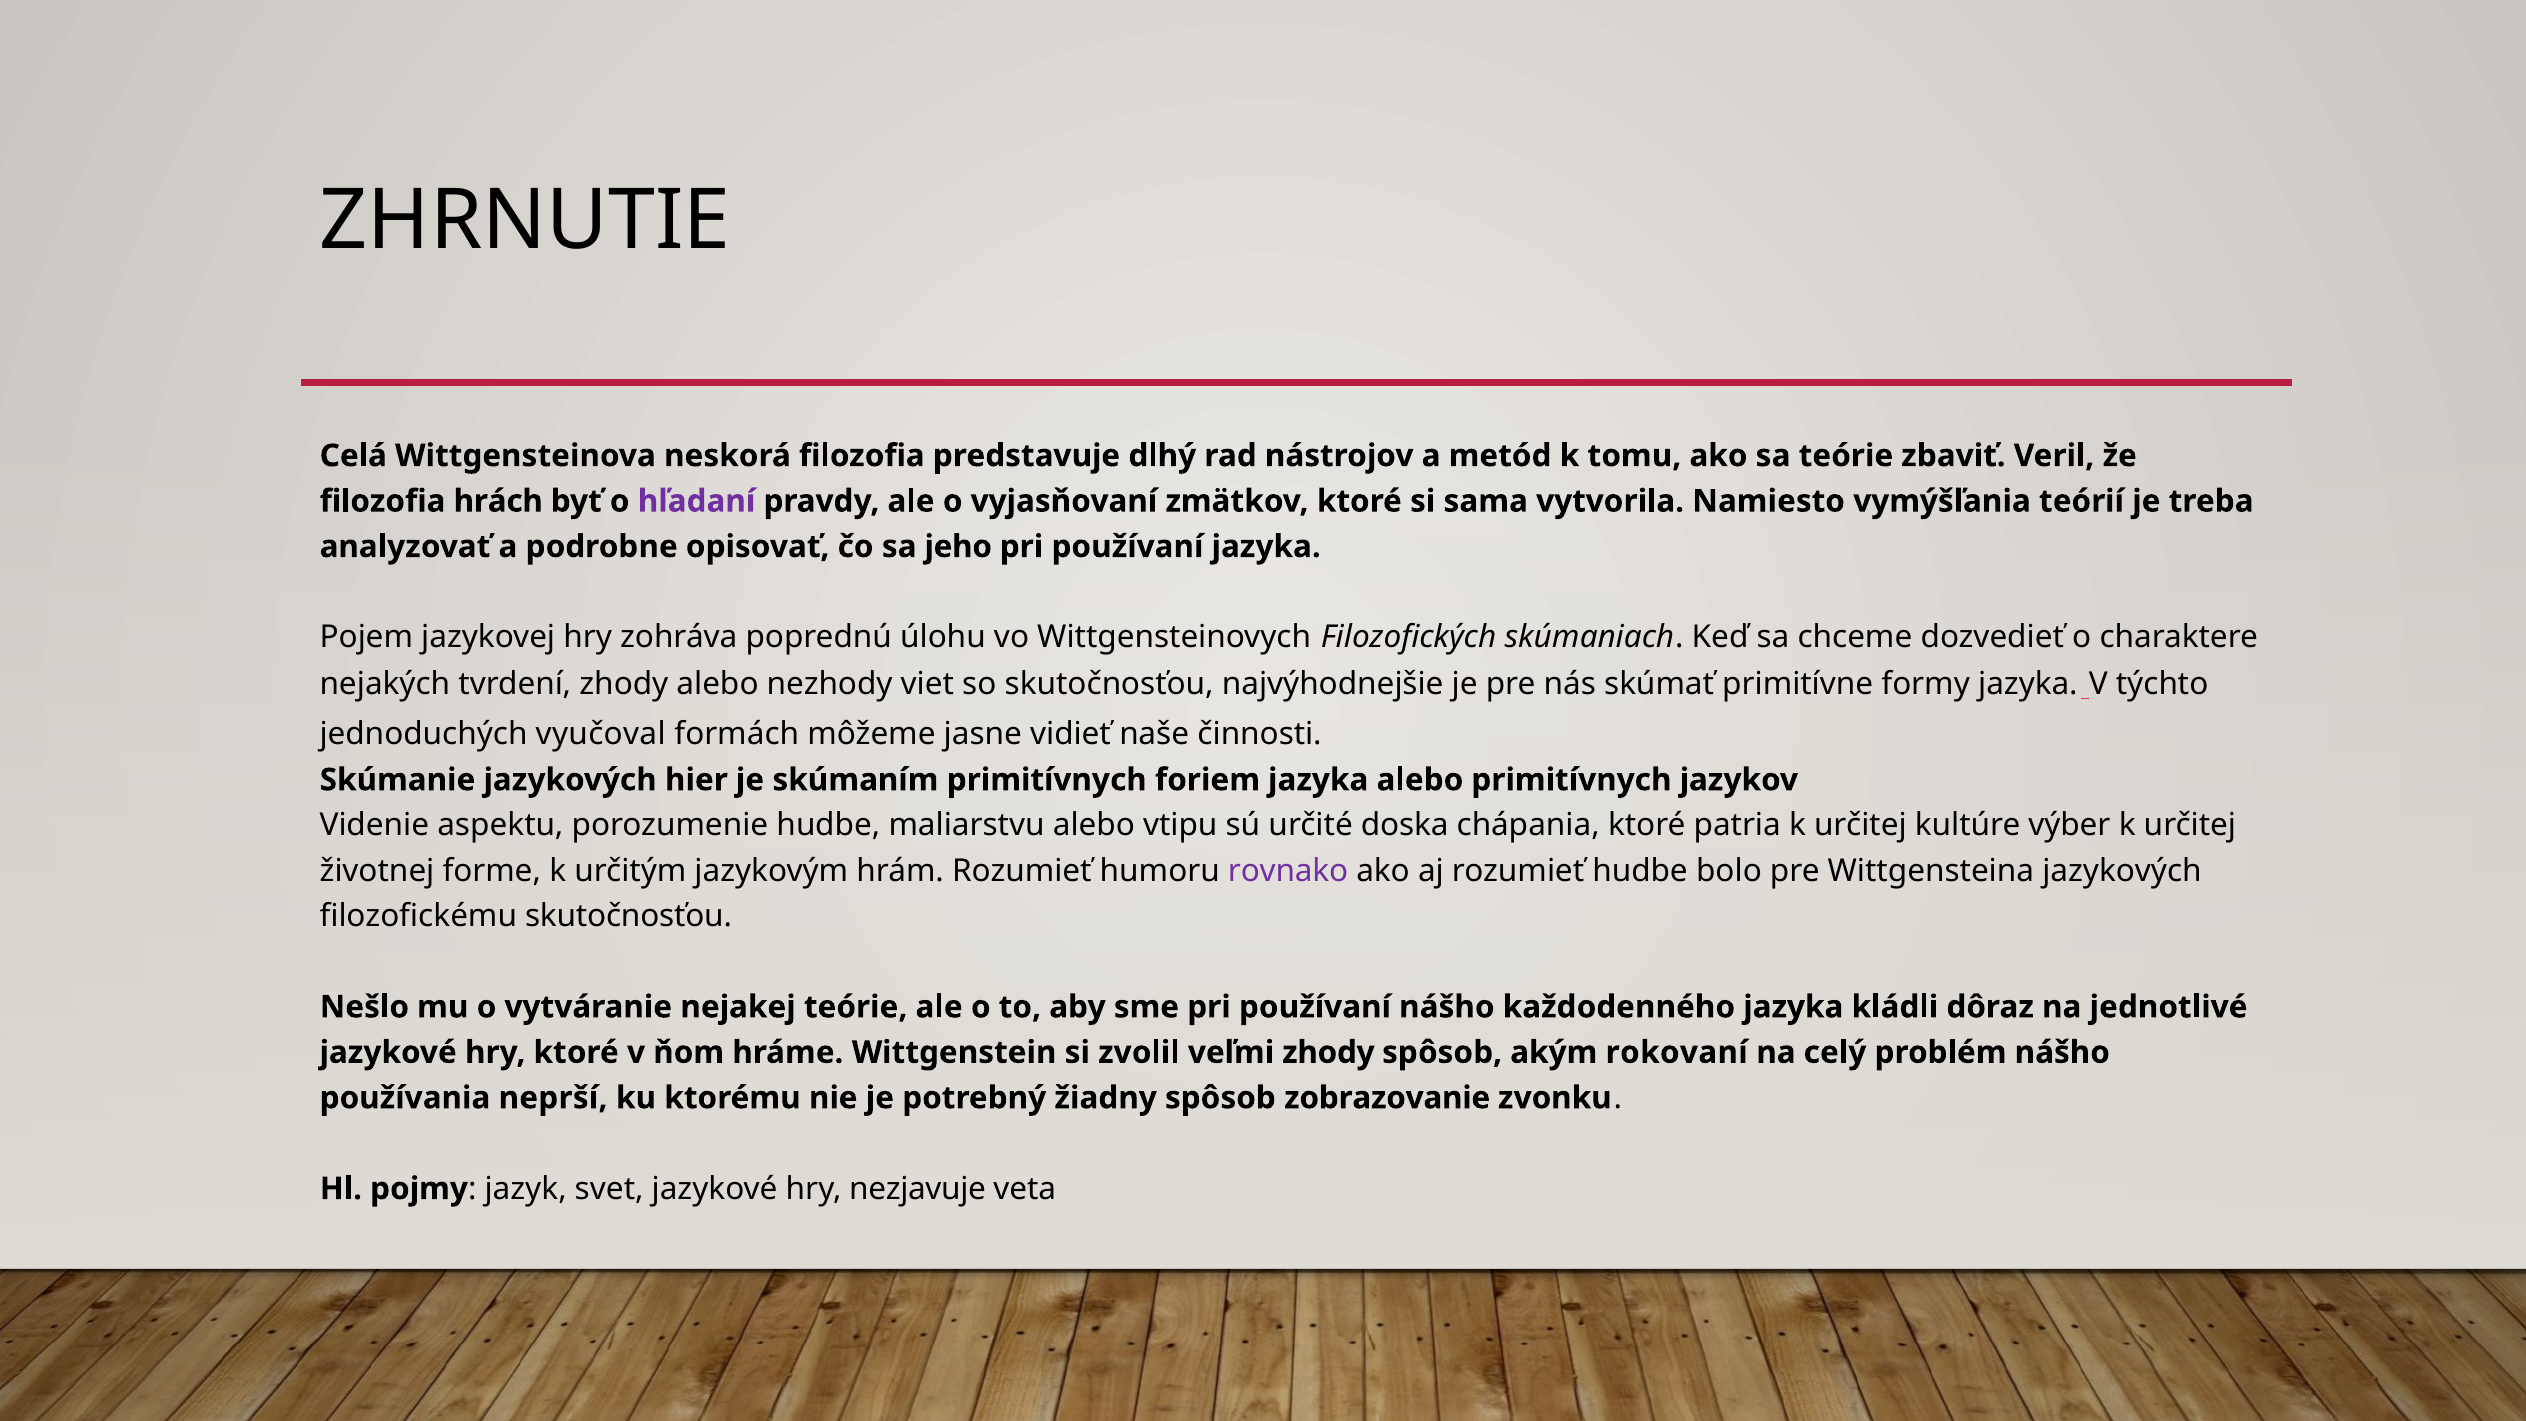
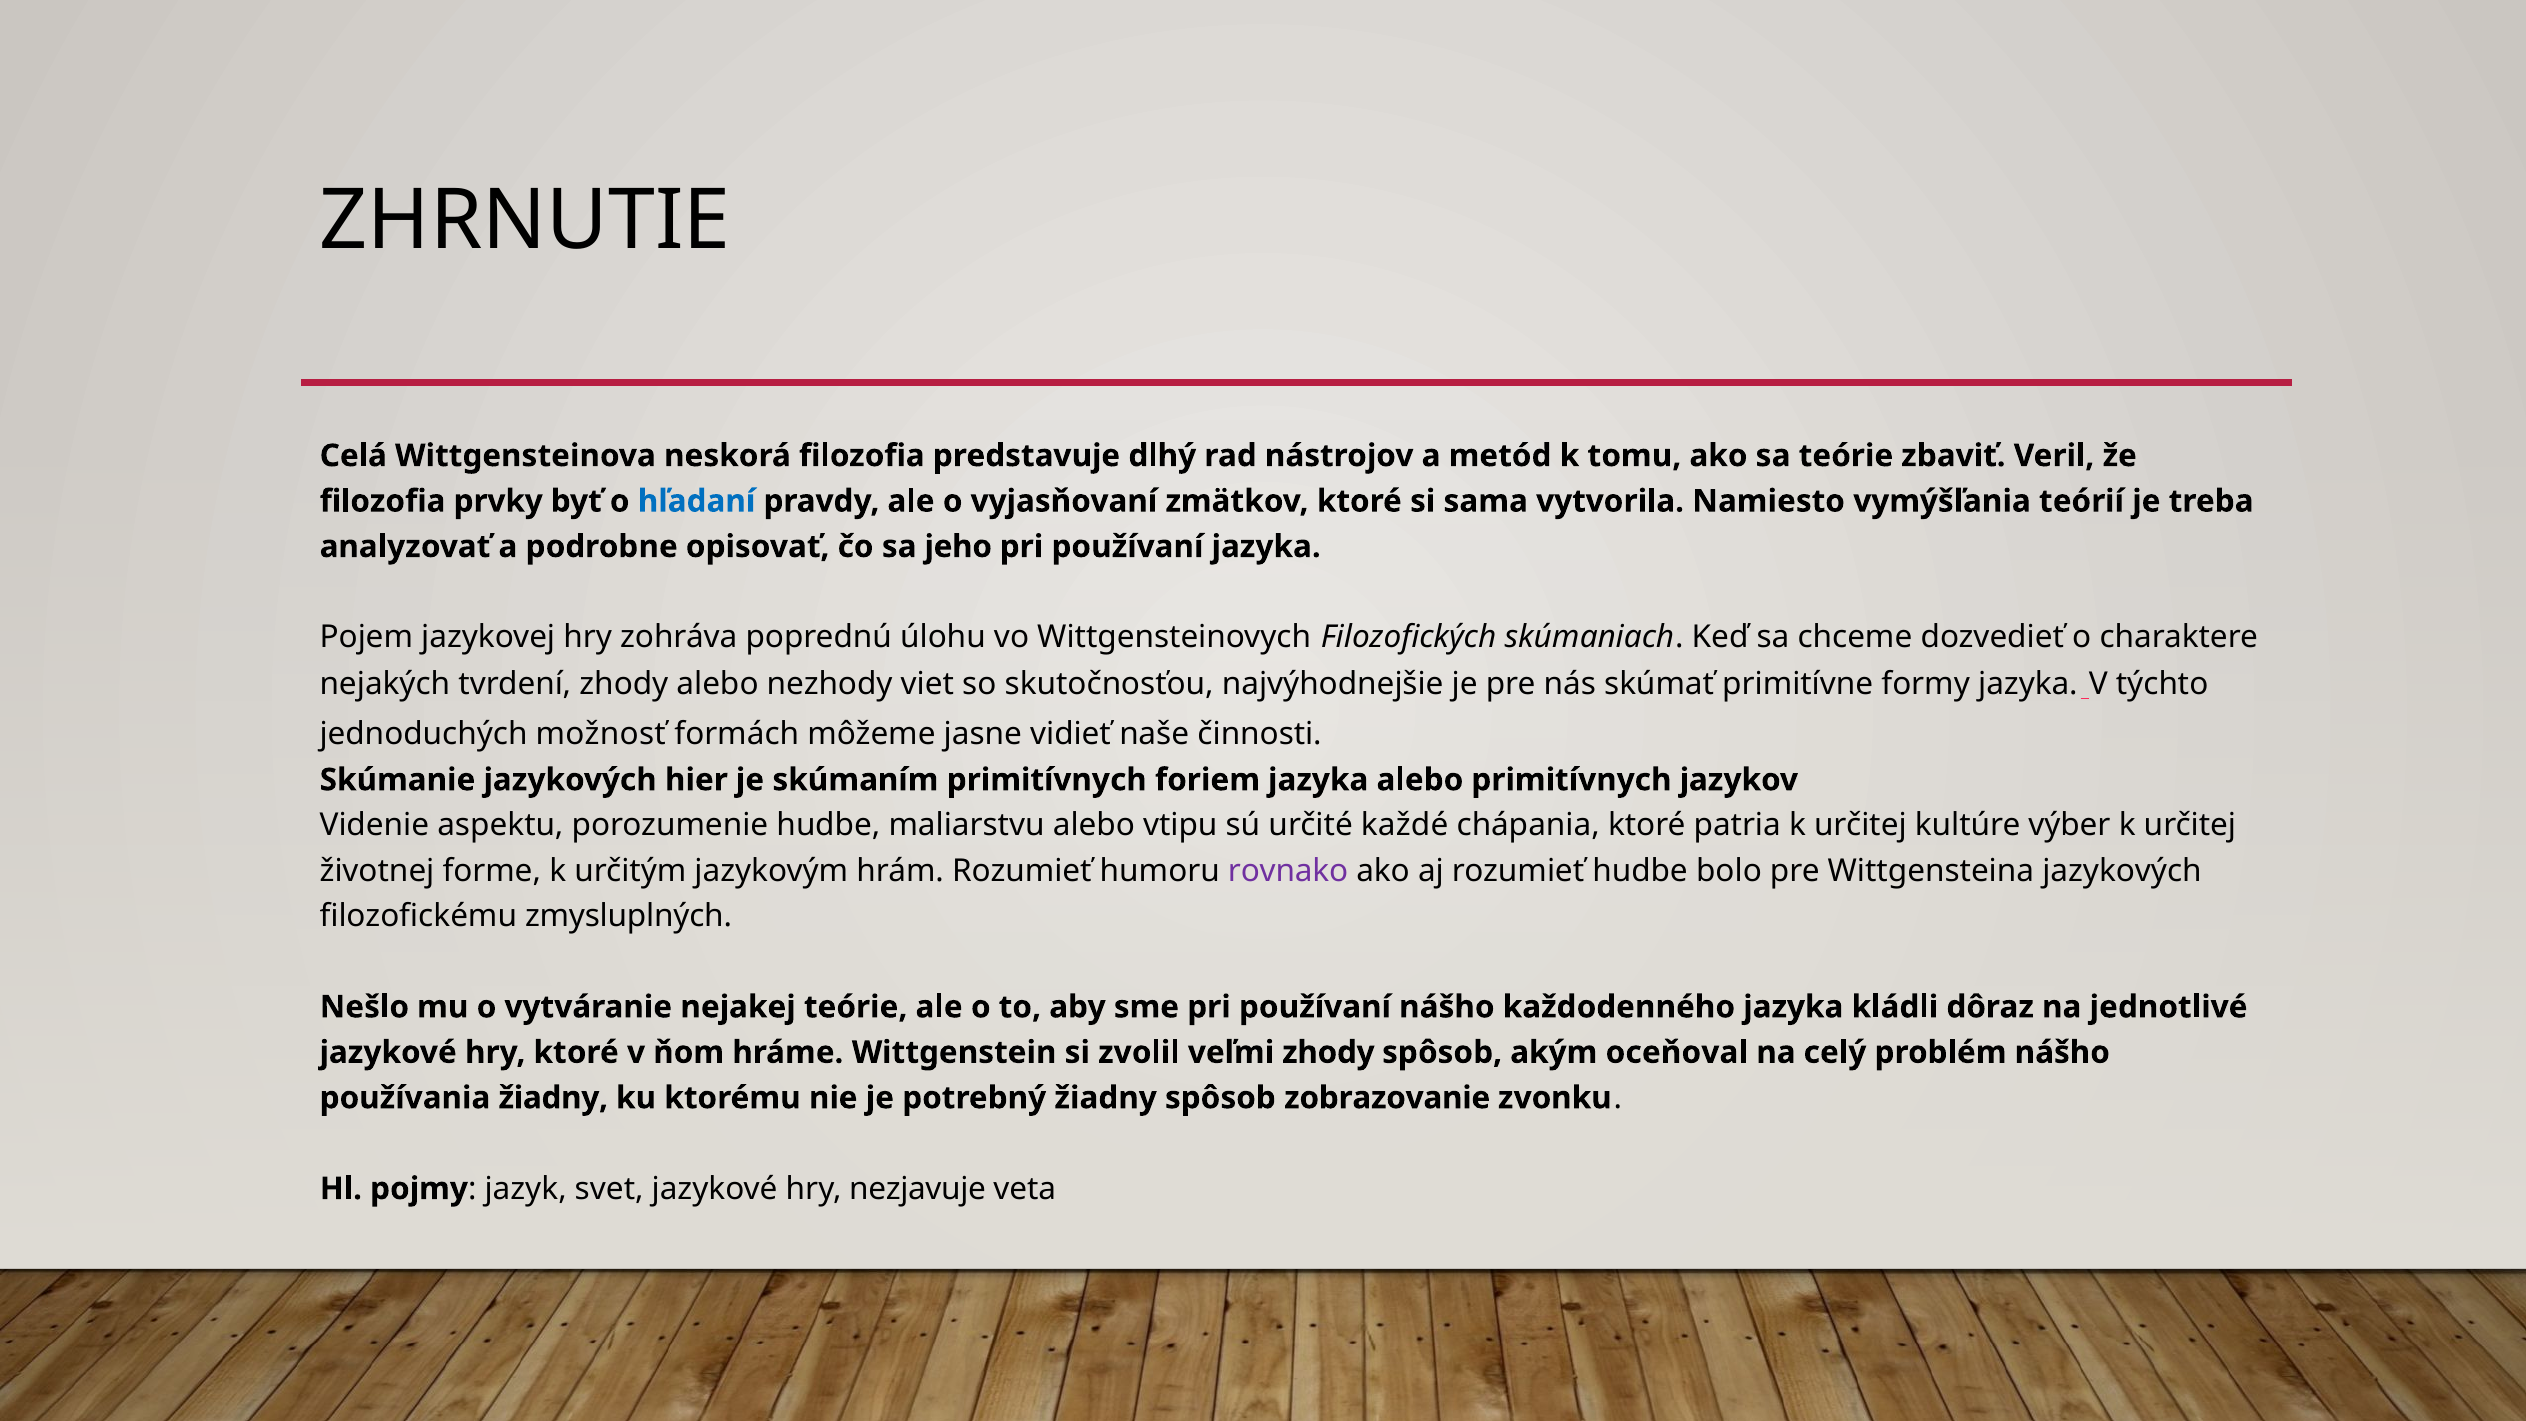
hrách: hrách -> prvky (498, 501)
hľadaní colour: purple -> blue (697, 501)
vyučoval: vyučoval -> možnosť (601, 734)
doska: doska -> každé (1405, 825)
filozofickému skutočnosťou: skutočnosťou -> zmysluplných (629, 916)
rokovaní: rokovaní -> oceňoval (1677, 1052)
používania neprší: neprší -> žiadny (553, 1098)
